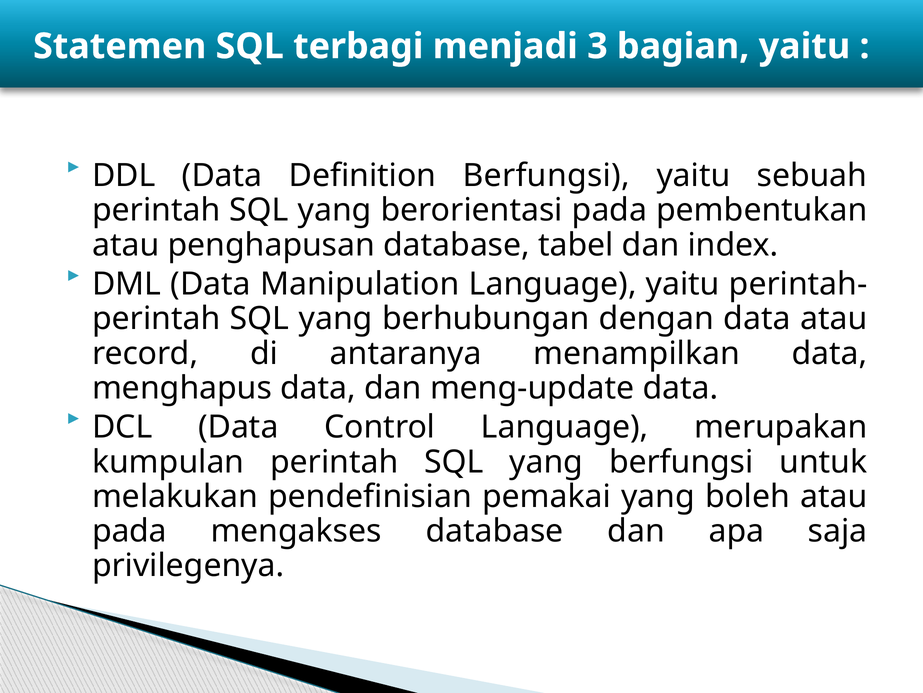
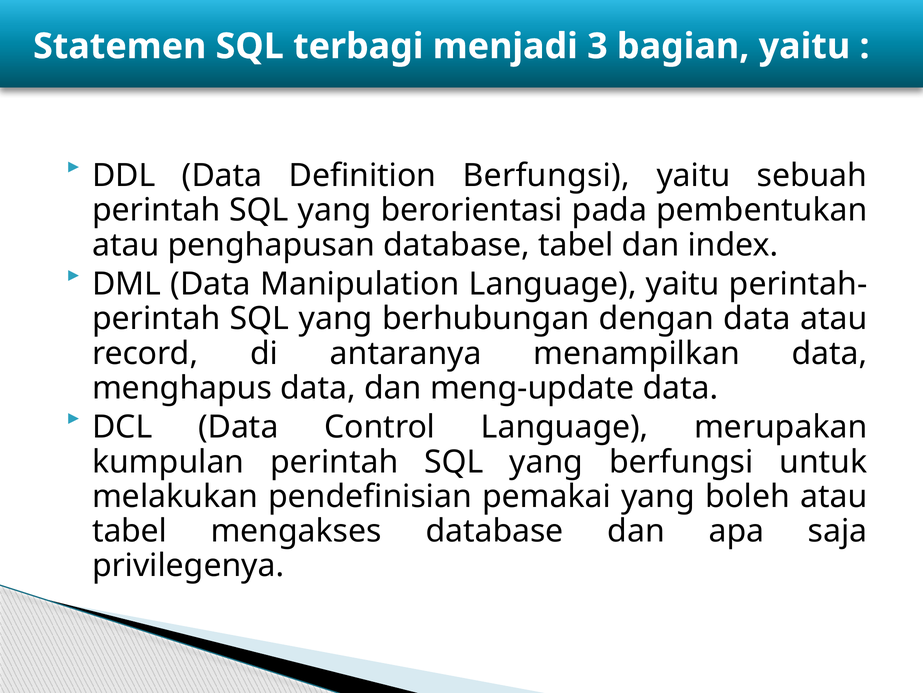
pada: pada -> tabel (130, 531)
